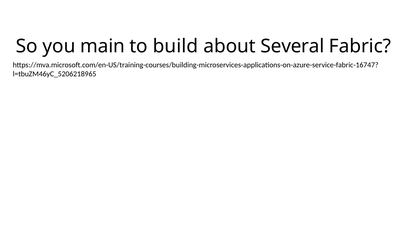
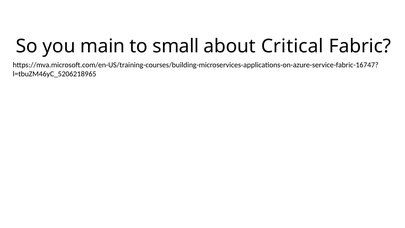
build: build -> small (176, 46)
Several: Several -> Critical (292, 46)
